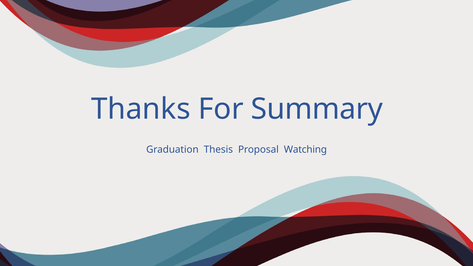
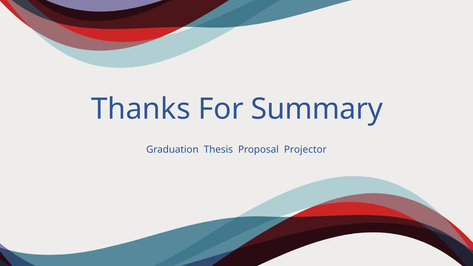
Watching: Watching -> Projector (305, 150)
